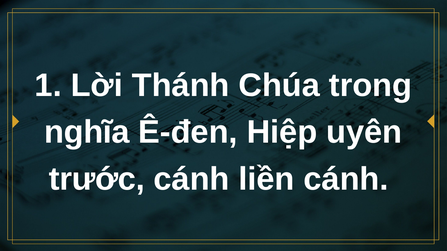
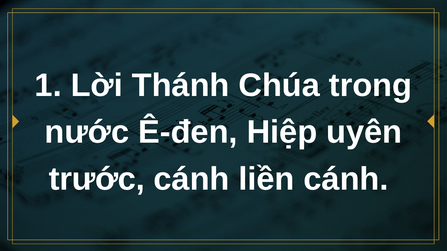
nghĩa: nghĩa -> nước (87, 132)
